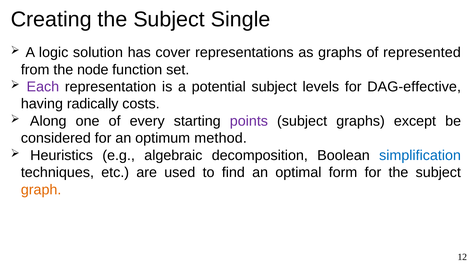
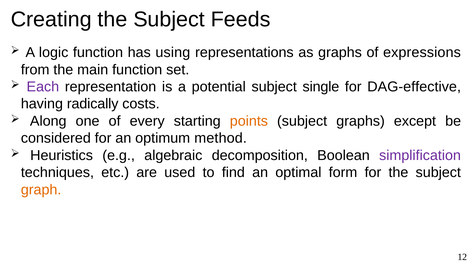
Single: Single -> Feeds (241, 19)
logic solution: solution -> function (98, 52)
cover: cover -> using (173, 52)
represented: represented -> expressions (422, 52)
node: node -> main (93, 70)
levels: levels -> single (321, 87)
points colour: purple -> orange (249, 121)
simplification colour: blue -> purple (420, 155)
